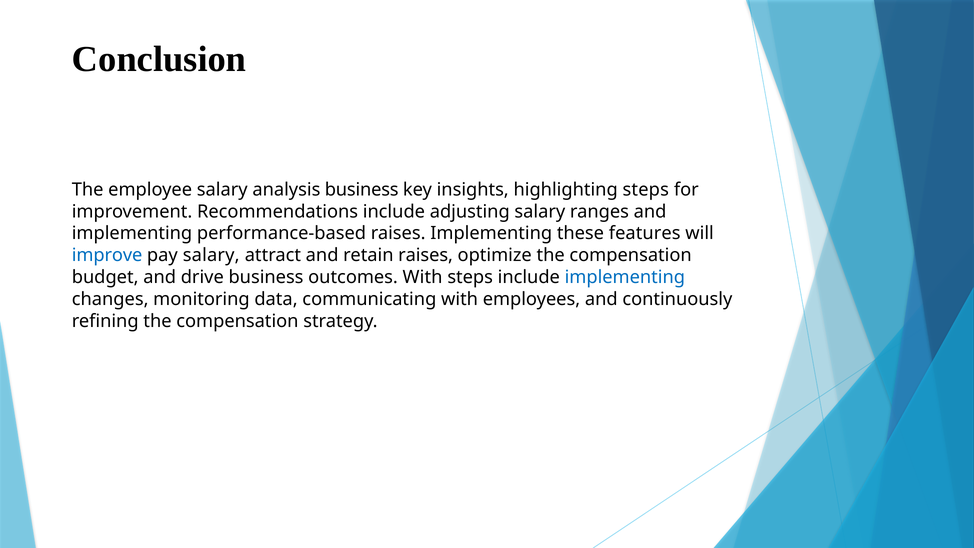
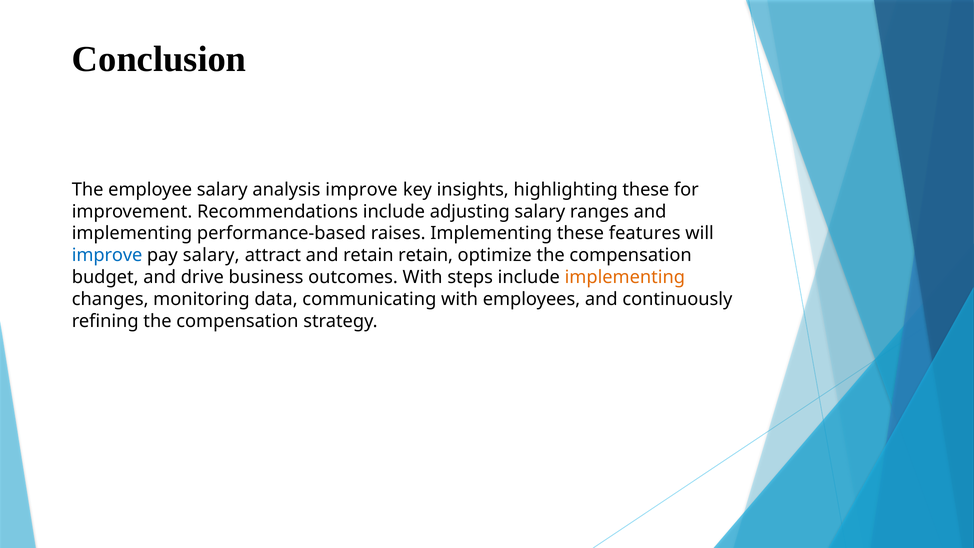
analysis business: business -> improve (362, 190)
highlighting steps: steps -> these (646, 190)
retain raises: raises -> retain (426, 255)
implementing colour: blue -> orange (625, 277)
